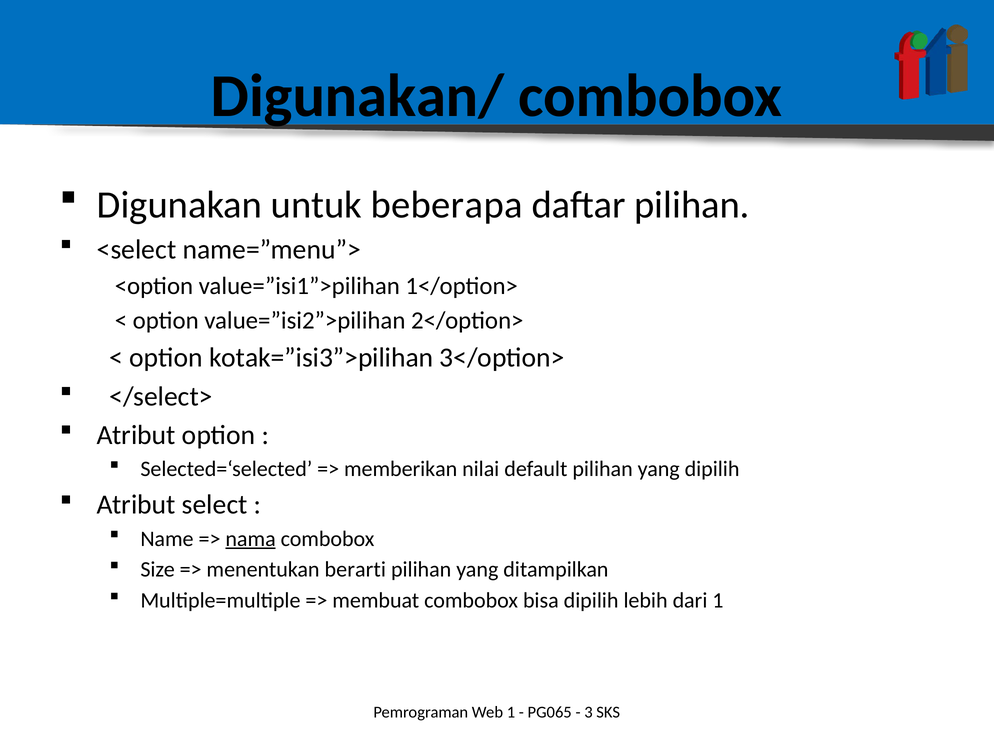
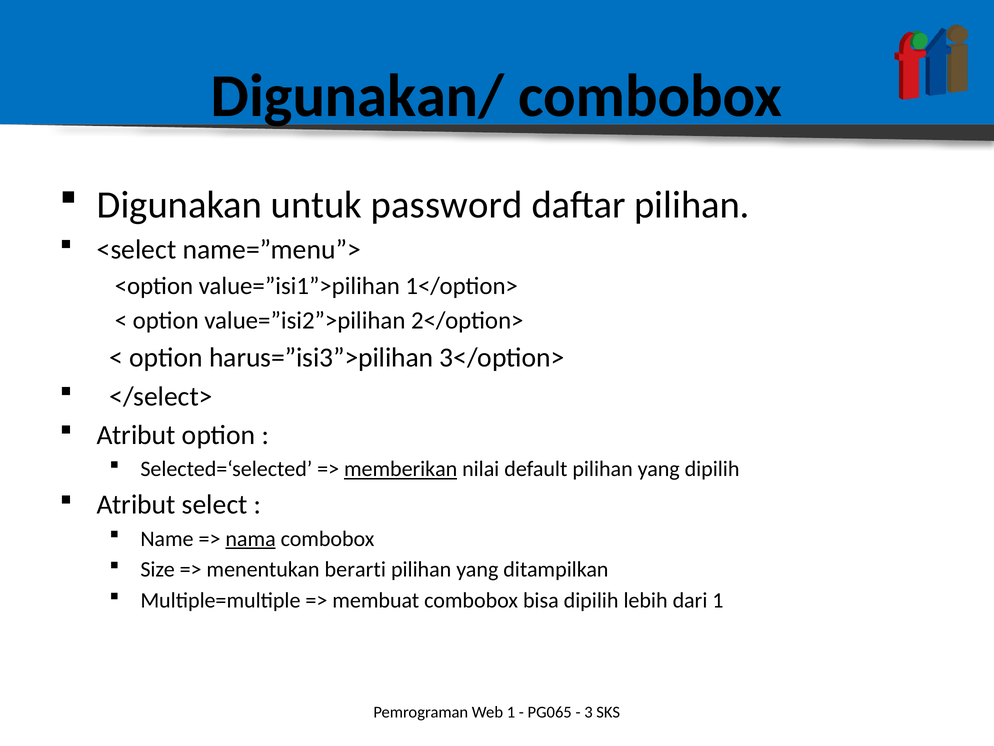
beberapa: beberapa -> password (447, 205)
kotak=”isi3”>pilihan: kotak=”isi3”>pilihan -> harus=”isi3”>pilihan (321, 358)
memberikan underline: none -> present (401, 469)
